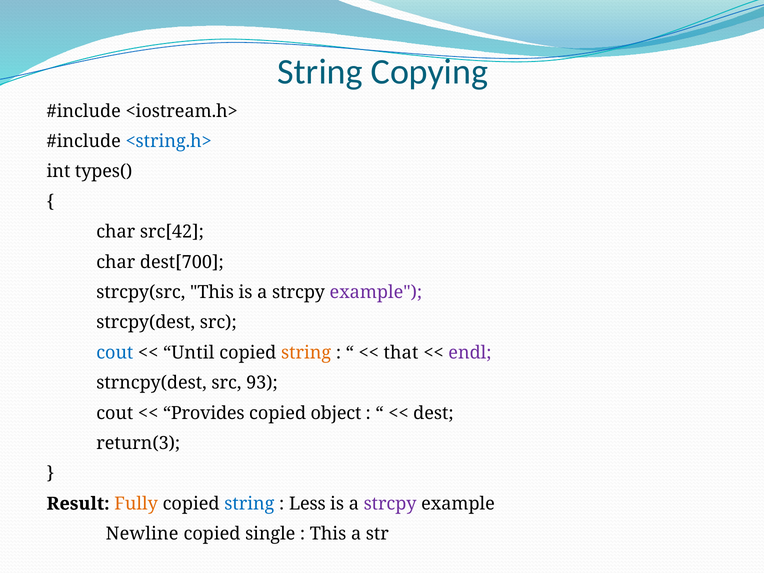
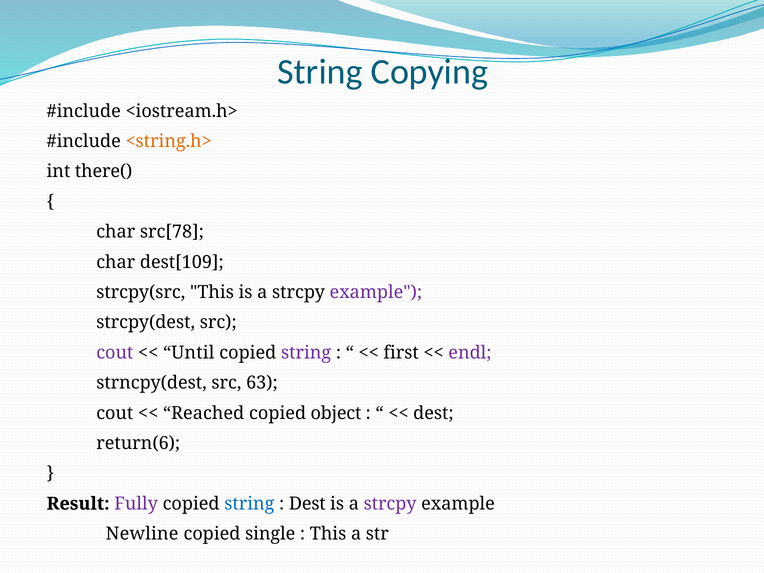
<string.h> colour: blue -> orange (169, 141)
types(: types( -> there( (104, 172)
src[42: src[42 -> src[78 (172, 232)
dest[700: dest[700 -> dest[109 (182, 262)
cout colour: blue -> purple (115, 353)
string colour: orange -> purple (306, 353)
that: that -> first (401, 353)
93: 93 -> 63 (262, 383)
Provides: Provides -> Reached (204, 413)
return(3: return(3 -> return(6 (138, 443)
Fully colour: orange -> purple (136, 504)
Less: Less -> Dest (307, 504)
